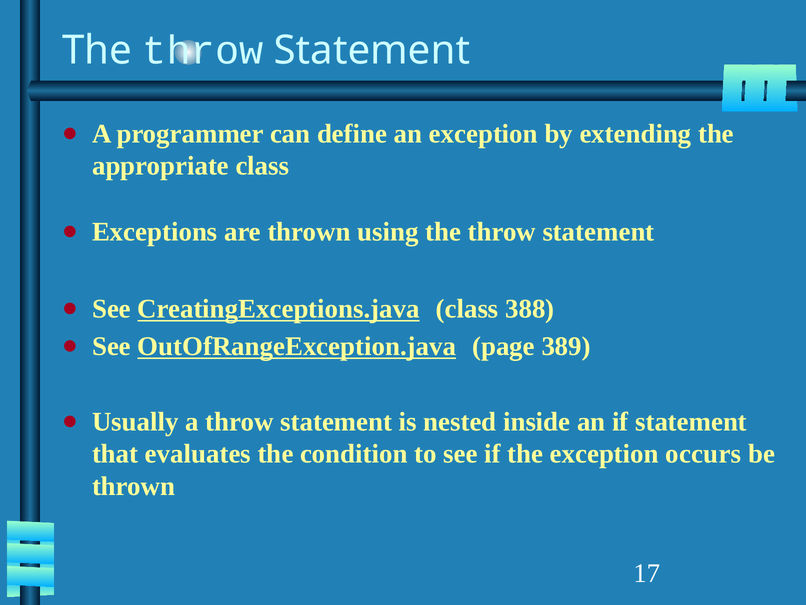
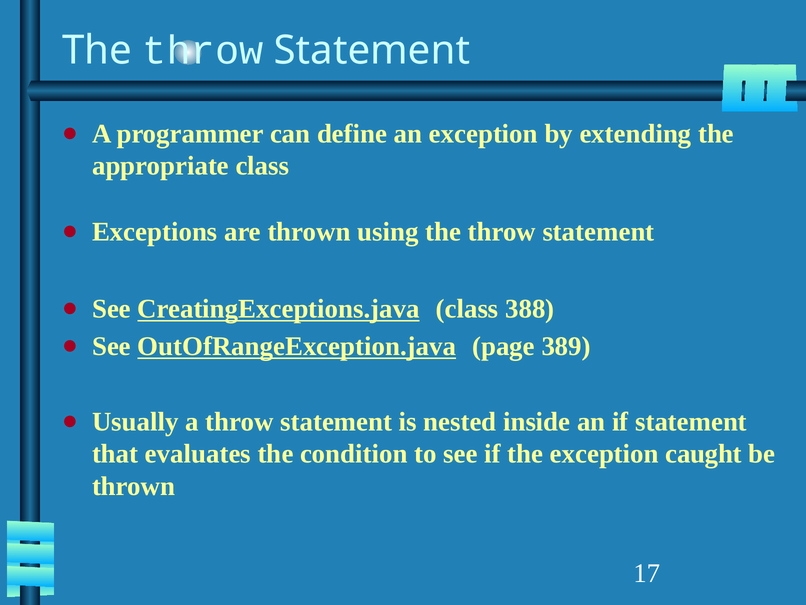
occurs: occurs -> caught (704, 454)
